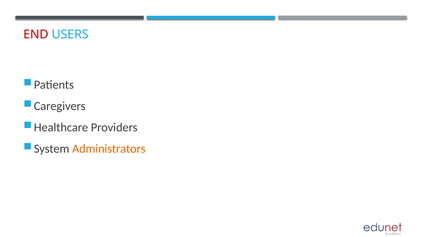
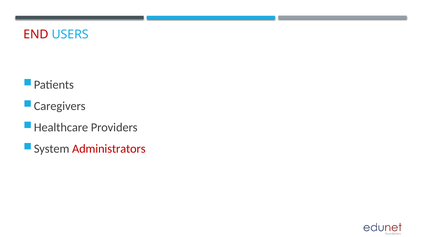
Administrators colour: orange -> red (109, 149)
